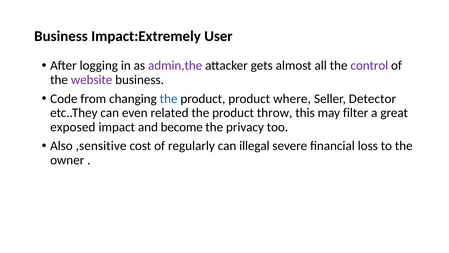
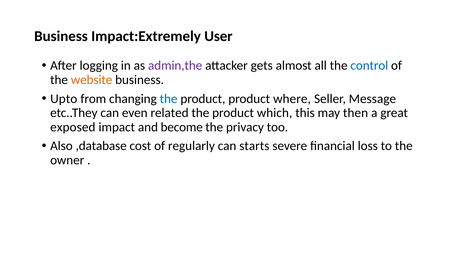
control colour: purple -> blue (369, 66)
website colour: purple -> orange (92, 80)
Code: Code -> Upto (64, 99)
Detector: Detector -> Message (372, 99)
throw: throw -> which (275, 113)
filter: filter -> then (356, 113)
,sensitive: ,sensitive -> ,database (101, 146)
illegal: illegal -> starts (254, 146)
